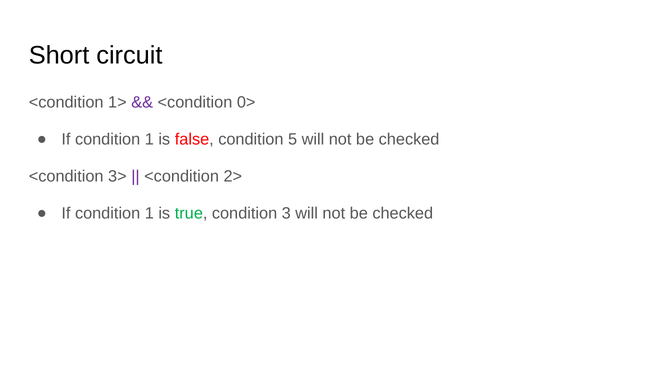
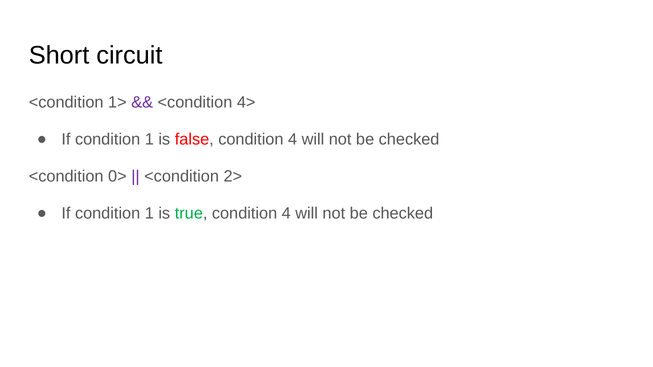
0>: 0> -> 4> (246, 103)
false condition 5: 5 -> 4 (293, 140)
3>: 3> -> 0> (117, 177)
true condition 3: 3 -> 4 (286, 214)
